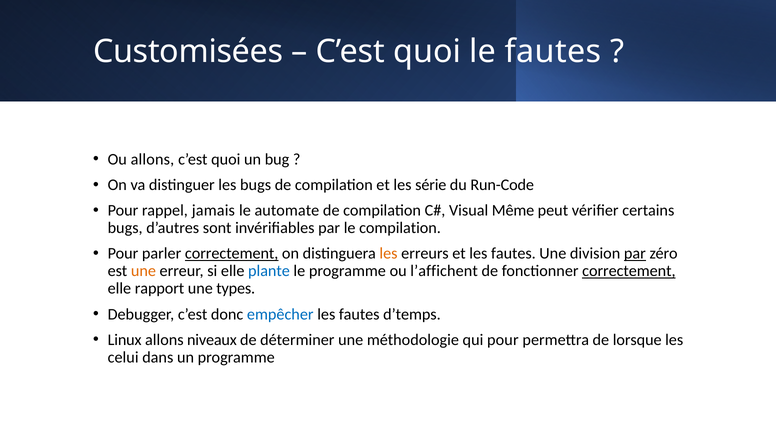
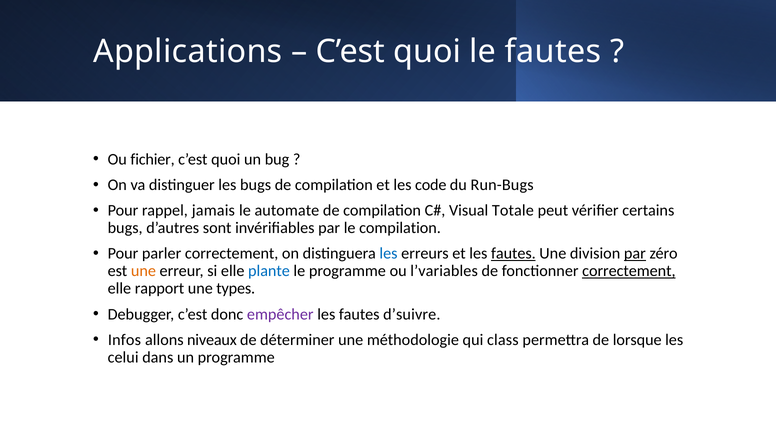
Customisées: Customisées -> Applications (188, 51)
Ou allons: allons -> fichier (153, 159)
série: série -> code (431, 185)
Run-Code: Run-Code -> Run-Bugs (502, 185)
Même: Même -> Totale (513, 210)
correctement underline: present -> none (232, 253)
les colour: orange -> blue (389, 253)
fautes underline: none -> present (513, 253)
l’affichent: l’affichent -> l’variables (444, 271)
empêcher colour: blue -> purple (280, 314)
d’temps: d’temps -> d’suivre (412, 314)
Linux: Linux -> Infos (124, 339)
qui pour: pour -> class (503, 339)
